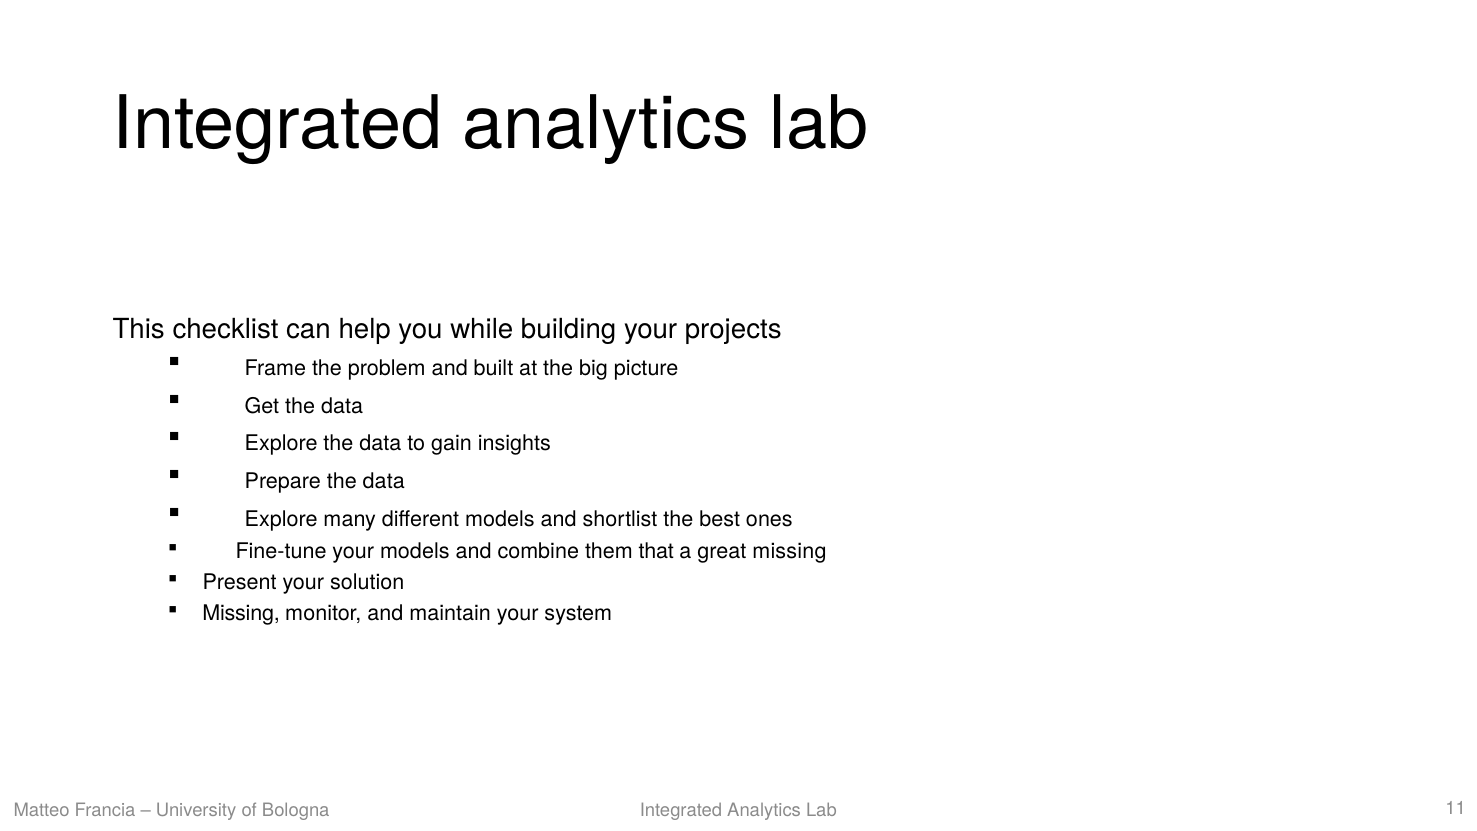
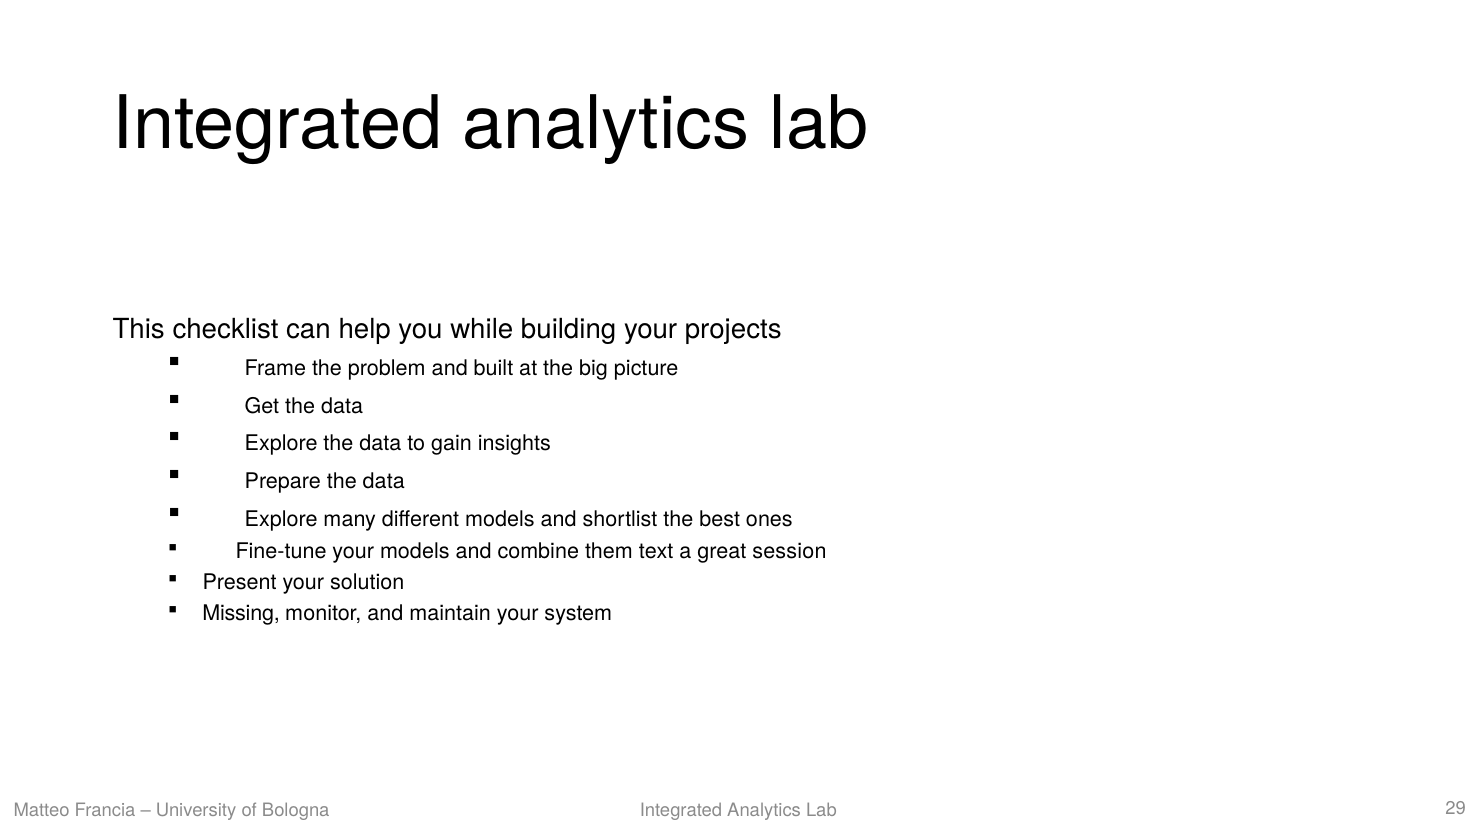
that: that -> text (656, 551)
great missing: missing -> session (789, 551)
11: 11 -> 29 (1456, 808)
